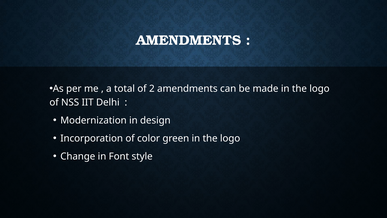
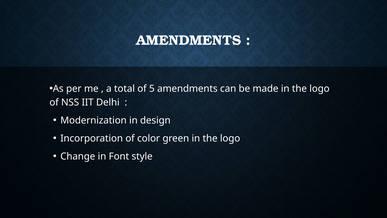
2: 2 -> 5 (152, 88)
